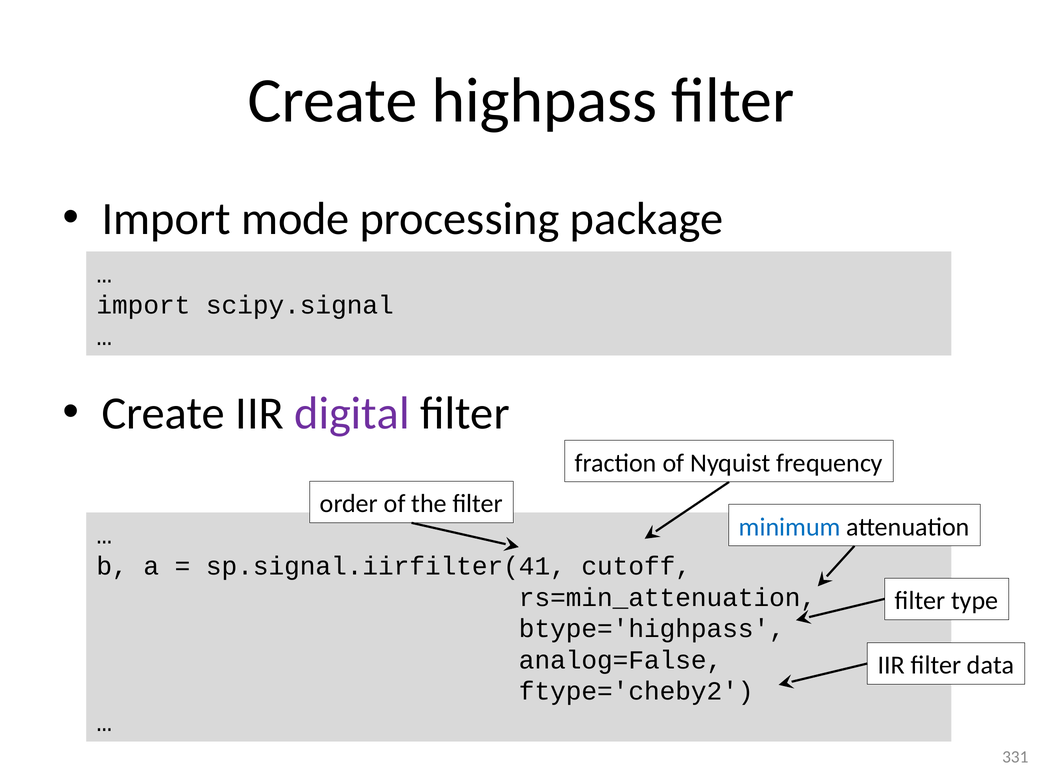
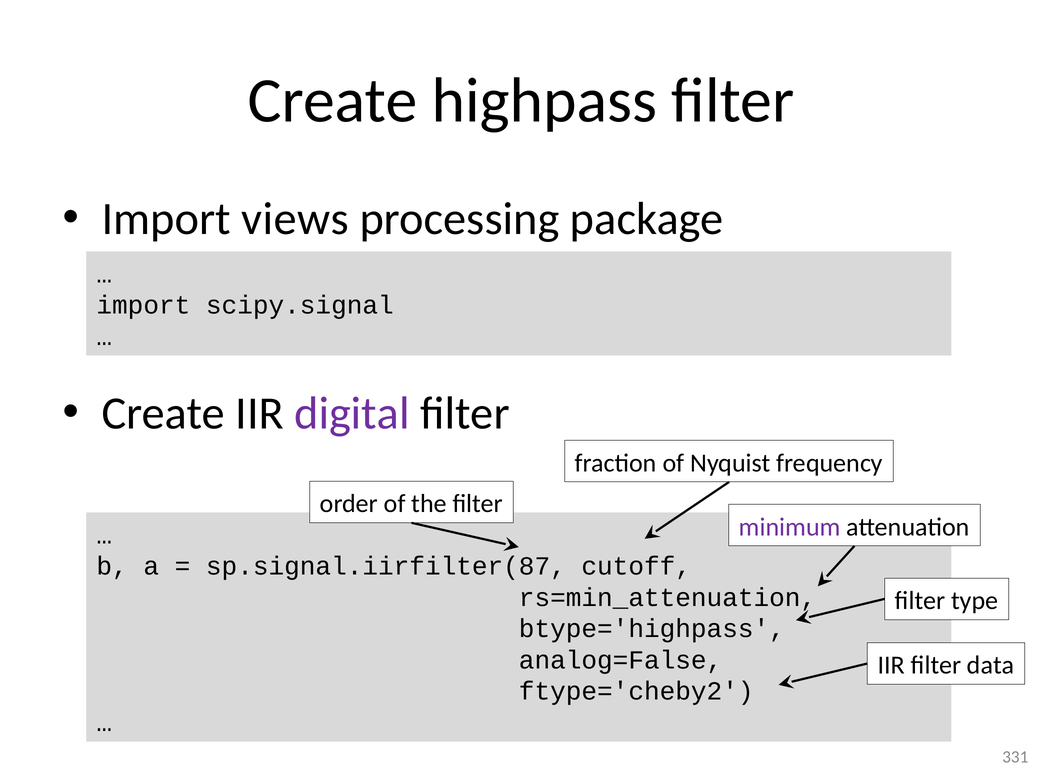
mode: mode -> views (295, 219)
minimum colour: blue -> purple (790, 527)
sp.signal.iirfilter(41: sp.signal.iirfilter(41 -> sp.signal.iirfilter(87 (386, 566)
